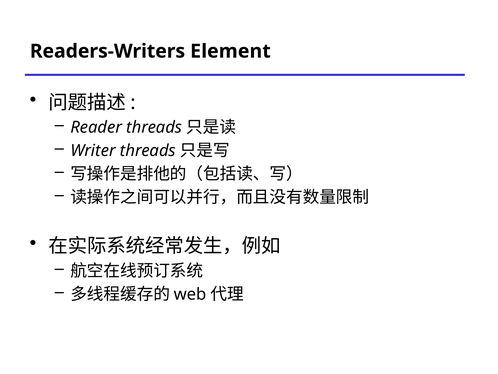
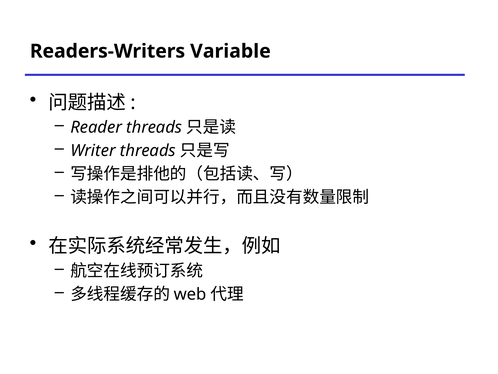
Element: Element -> Variable (230, 51)
